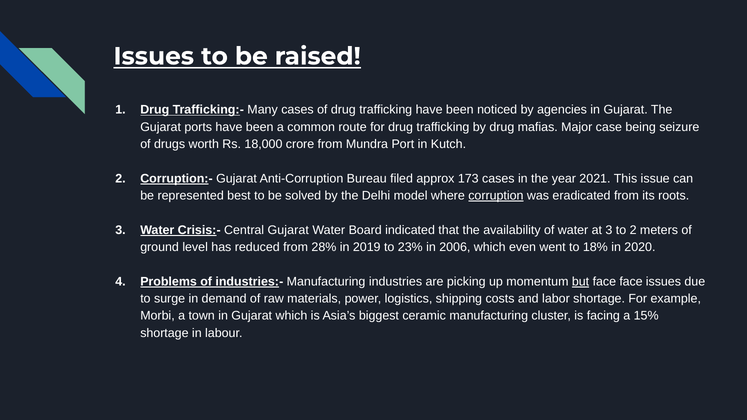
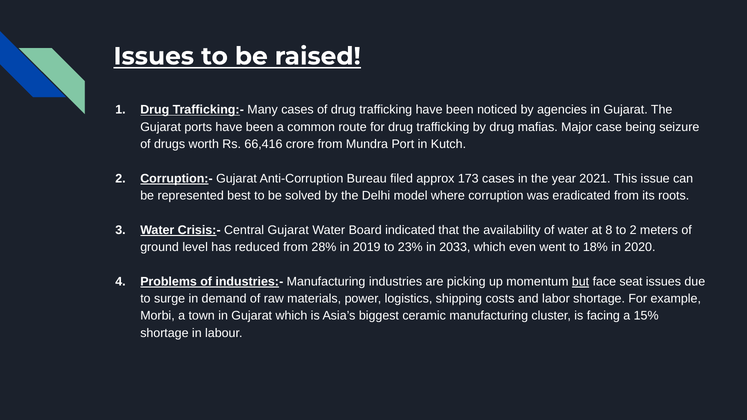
18,000: 18,000 -> 66,416 (263, 144)
corruption underline: present -> none (496, 196)
at 3: 3 -> 8 (609, 230)
2006: 2006 -> 2033 (455, 247)
face face: face -> seat (631, 282)
